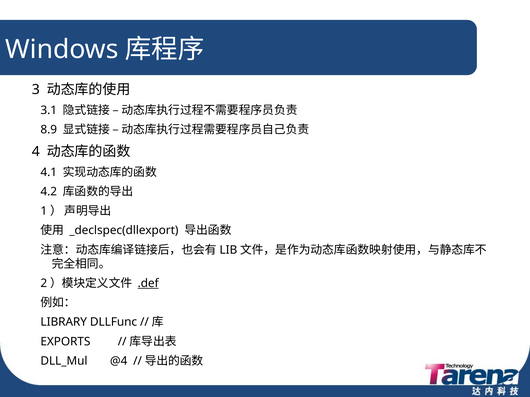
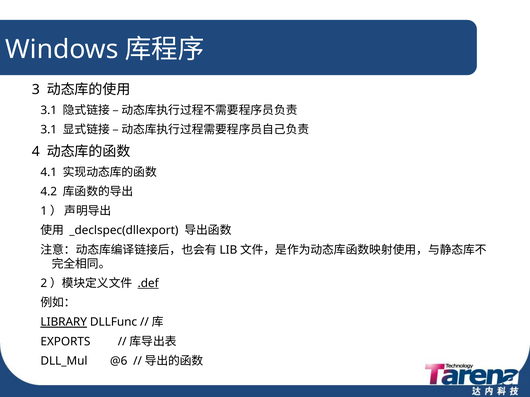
8.9: 8.9 -> 3.1 (49, 130)
LIBRARY underline: none -> present (64, 323)
@4: @4 -> @6 (119, 361)
